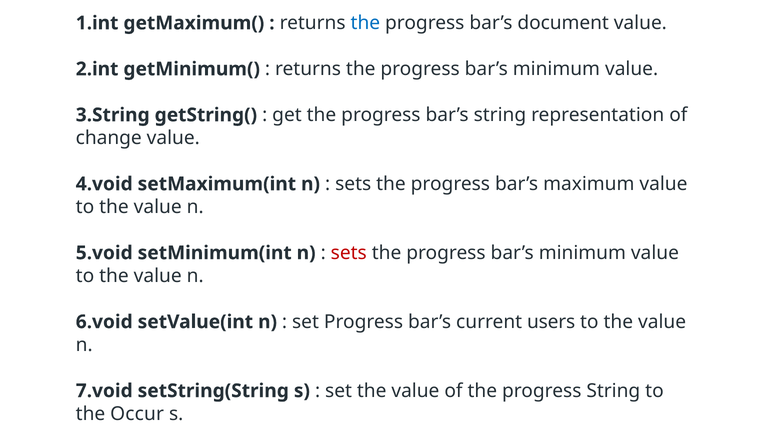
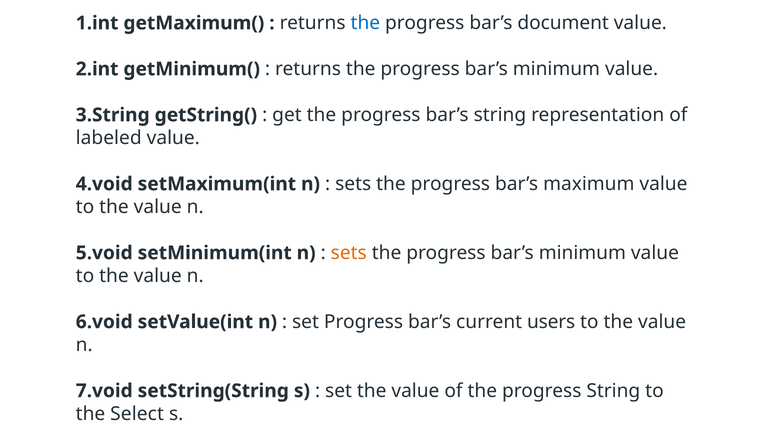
change: change -> labeled (109, 138)
sets colour: red -> orange (349, 253)
Occur: Occur -> Select (137, 414)
